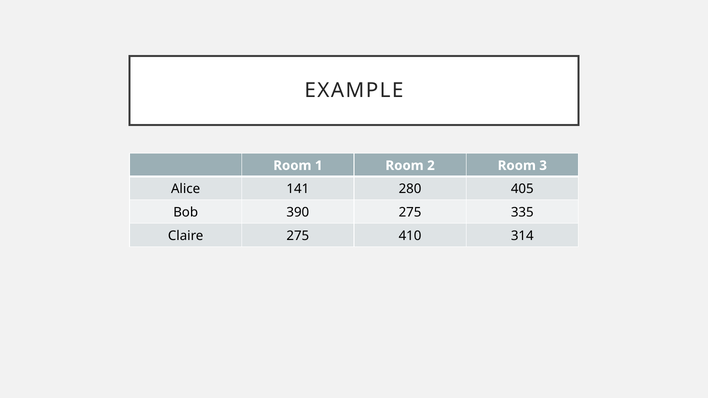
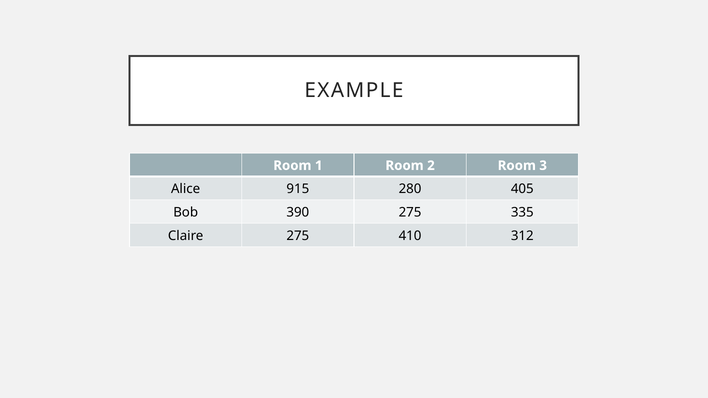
141: 141 -> 915 (298, 189)
314: 314 -> 312 (522, 236)
